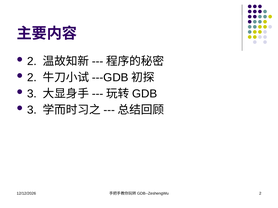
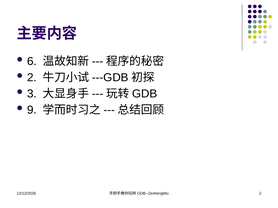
2: 2 -> 6 (32, 61)
3: 3 -> 9 (32, 110)
